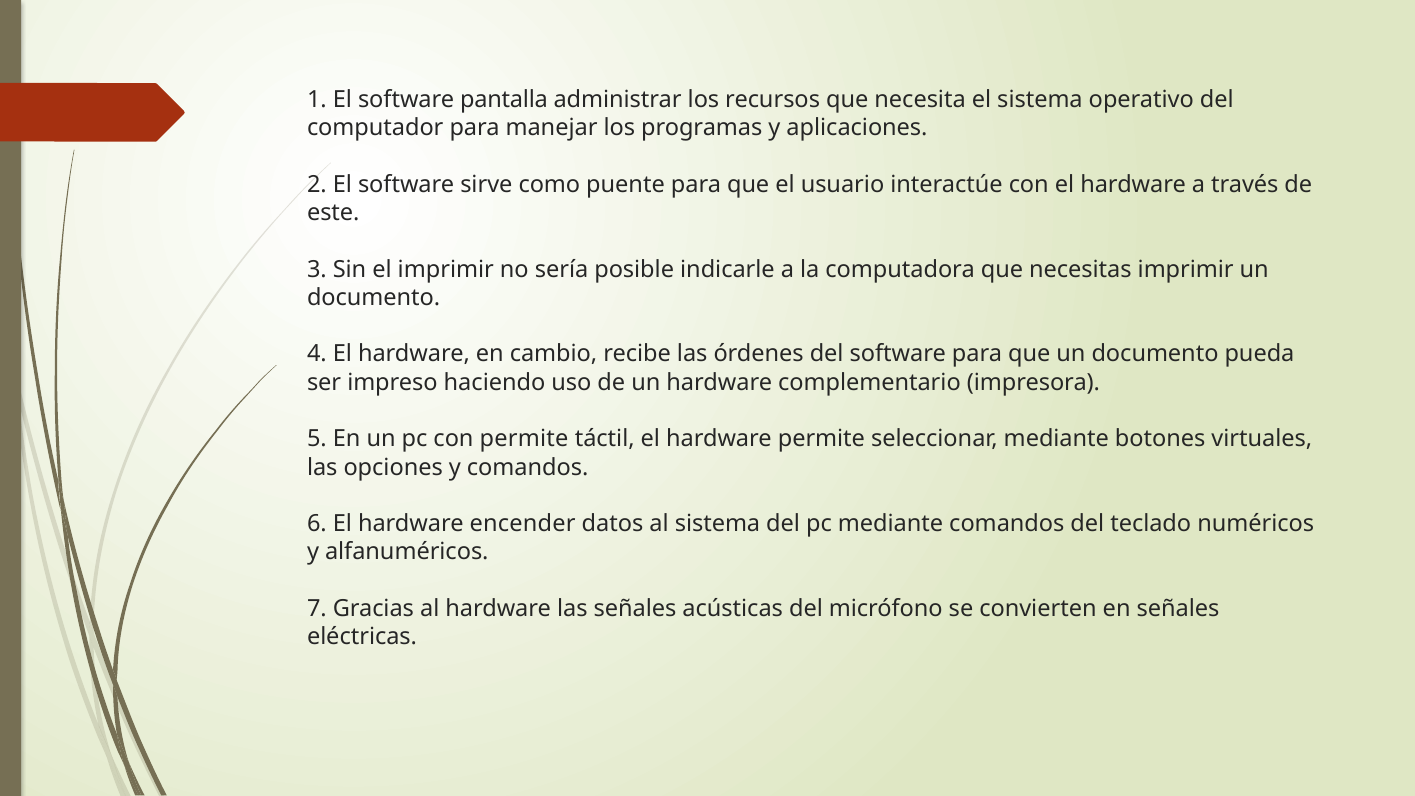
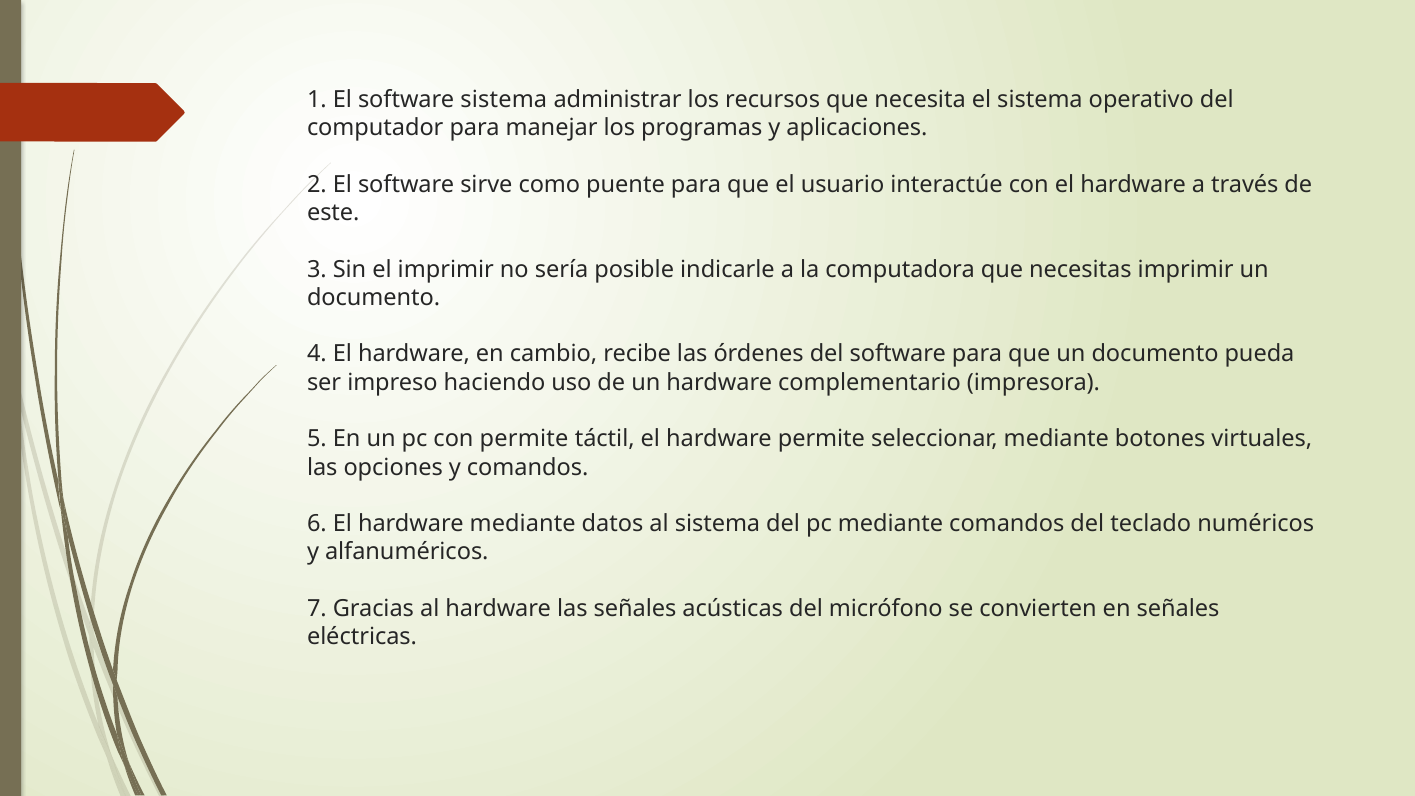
software pantalla: pantalla -> sistema (504, 100)
hardware encender: encender -> mediante (523, 524)
